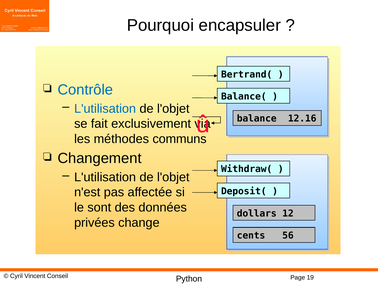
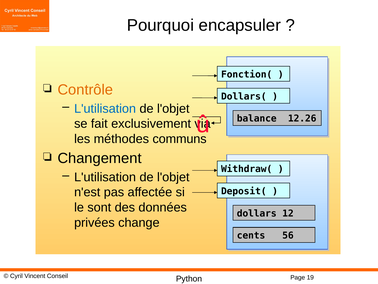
Bertrand(: Bertrand( -> Fonction( (247, 74)
Contrôle colour: blue -> orange (85, 90)
Balance(: Balance( -> Dollars( (244, 96)
12.16: 12.16 -> 12.26 (302, 118)
